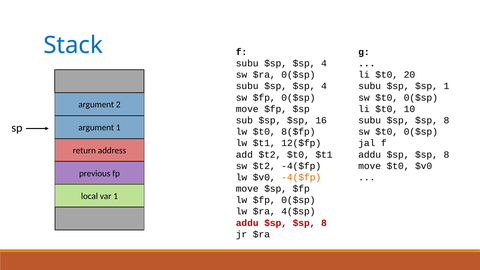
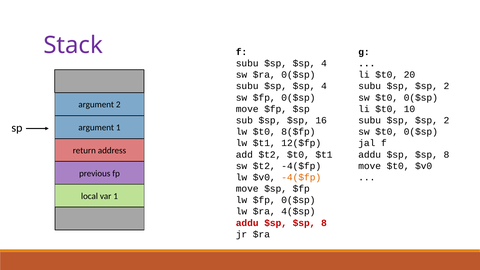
Stack colour: blue -> purple (73, 45)
1: 1 -> 2 (446, 86)
8: 8 -> 2 (446, 120)
